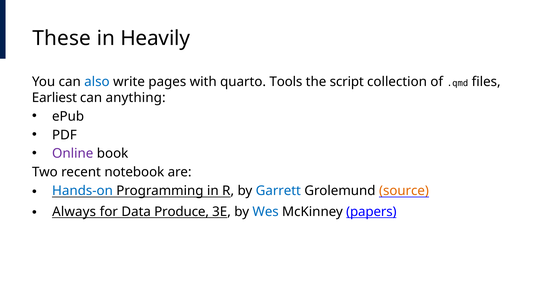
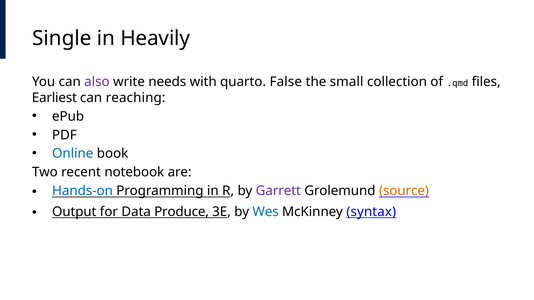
These: These -> Single (62, 38)
also colour: blue -> purple (97, 82)
pages: pages -> needs (167, 82)
Tools: Tools -> False (286, 82)
script: script -> small (347, 82)
anything: anything -> reaching (136, 98)
Online colour: purple -> blue (73, 154)
Garrett colour: blue -> purple (278, 191)
Always: Always -> Output (74, 212)
papers: papers -> syntax (371, 212)
